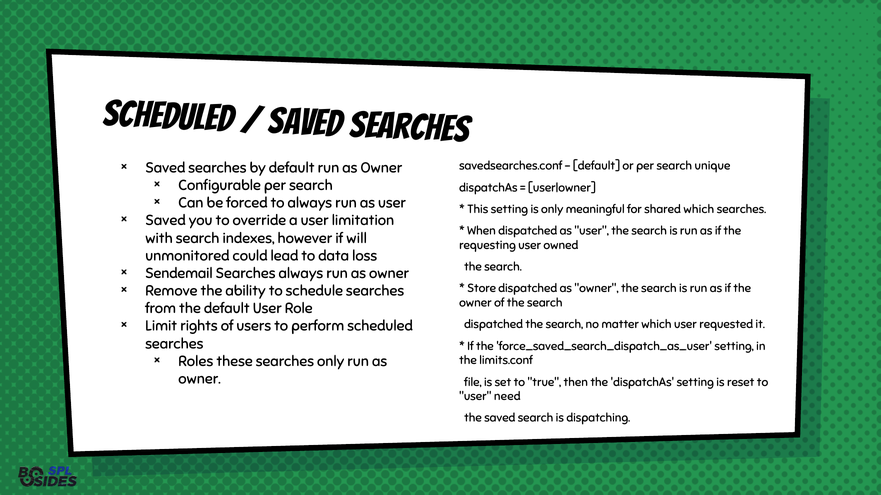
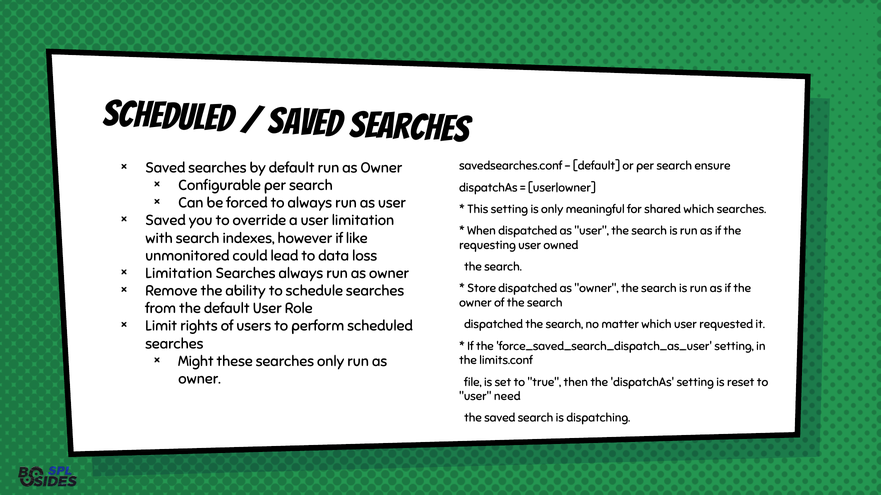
unique: unique -> ensure (713, 166)
will: will -> like (357, 238)
Sendemail: Sendemail -> Limitation (179, 274)
Roles: Roles -> Might (196, 362)
